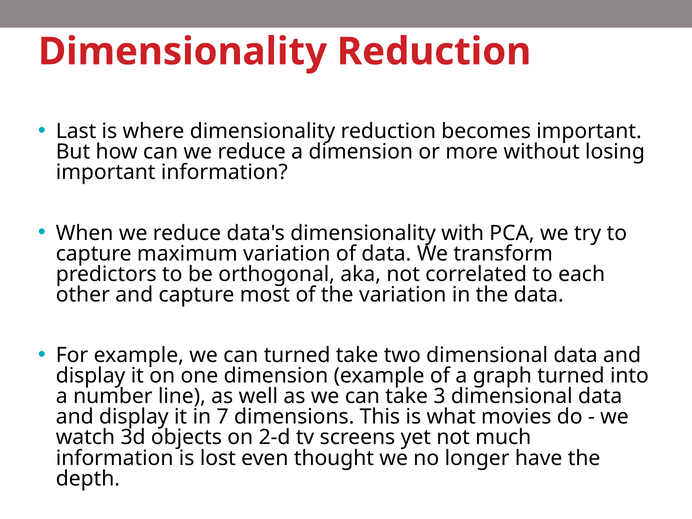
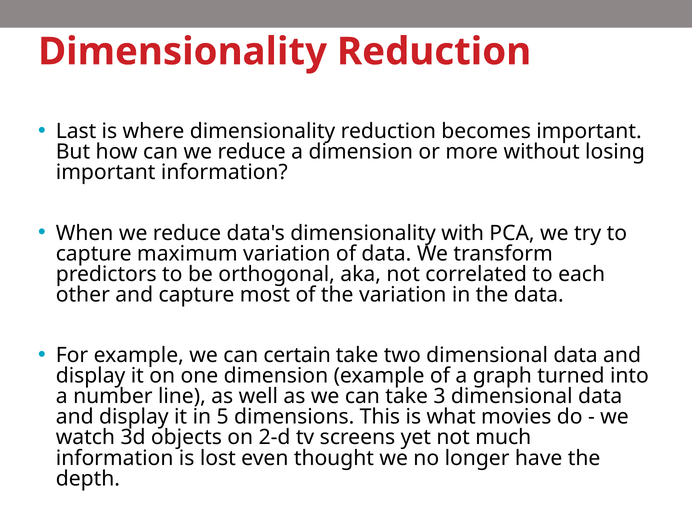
can turned: turned -> certain (297, 355)
7: 7 -> 5 (223, 417)
